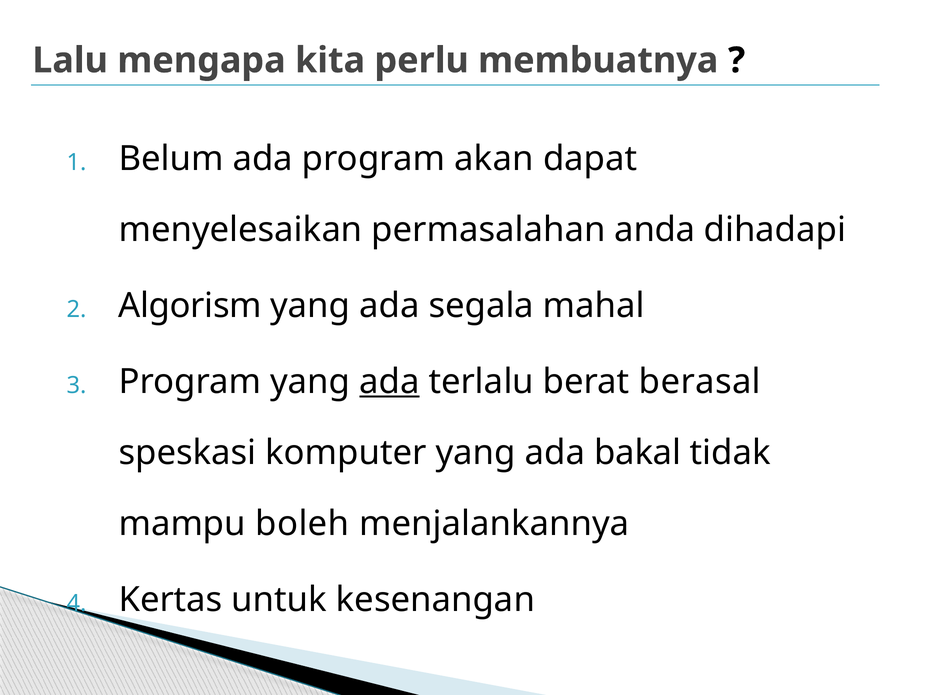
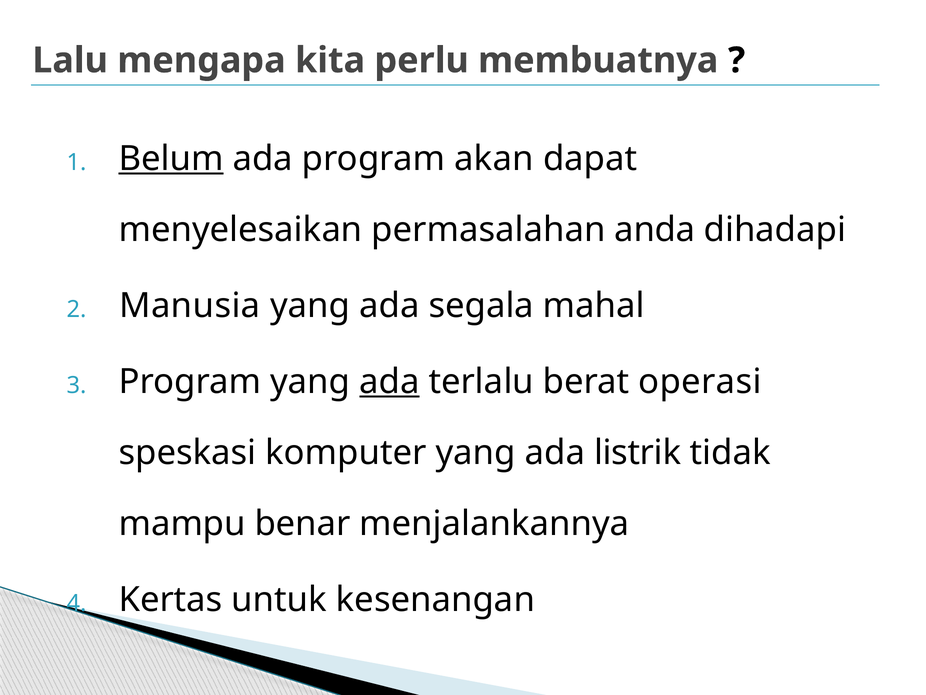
Belum underline: none -> present (171, 159)
Algorism: Algorism -> Manusia (190, 305)
berasal: berasal -> operasi (700, 381)
bakal: bakal -> listrik (638, 452)
boleh: boleh -> benar (303, 523)
